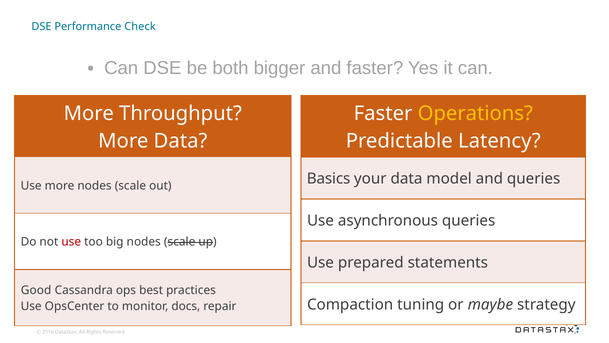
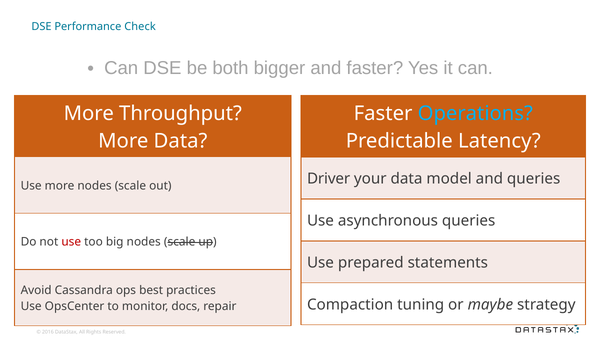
Operations colour: yellow -> light blue (475, 113)
Basics: Basics -> Driver (329, 179)
Good: Good -> Avoid (36, 290)
